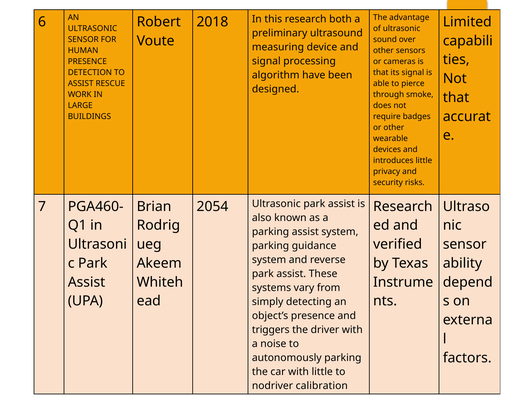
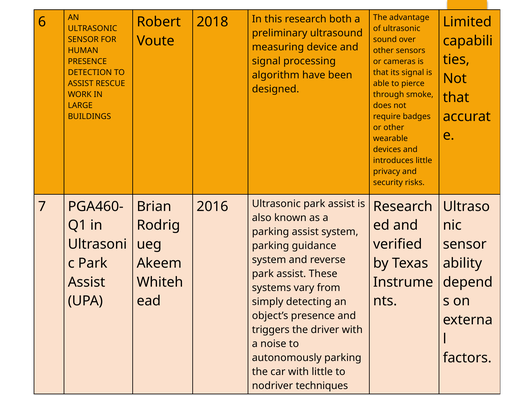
2054: 2054 -> 2016 (212, 206)
calibration: calibration -> techniques (322, 386)
